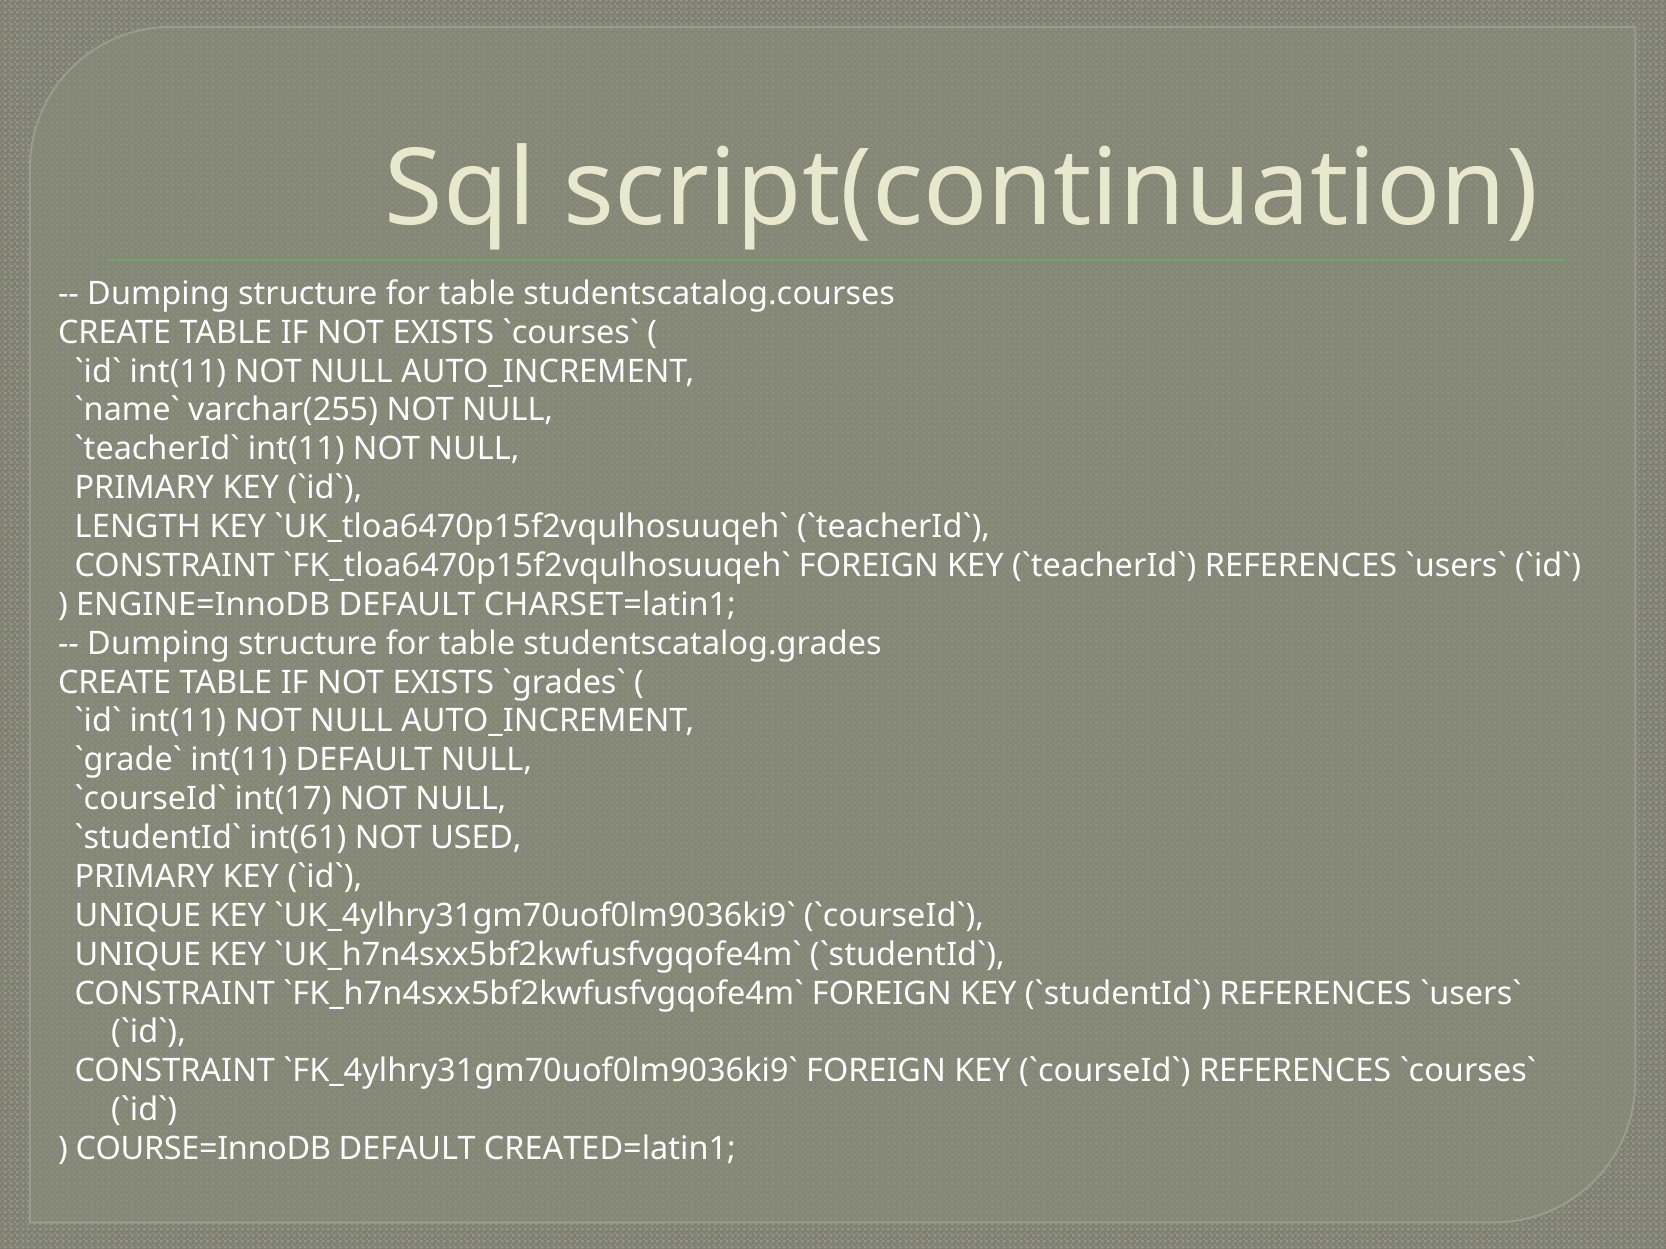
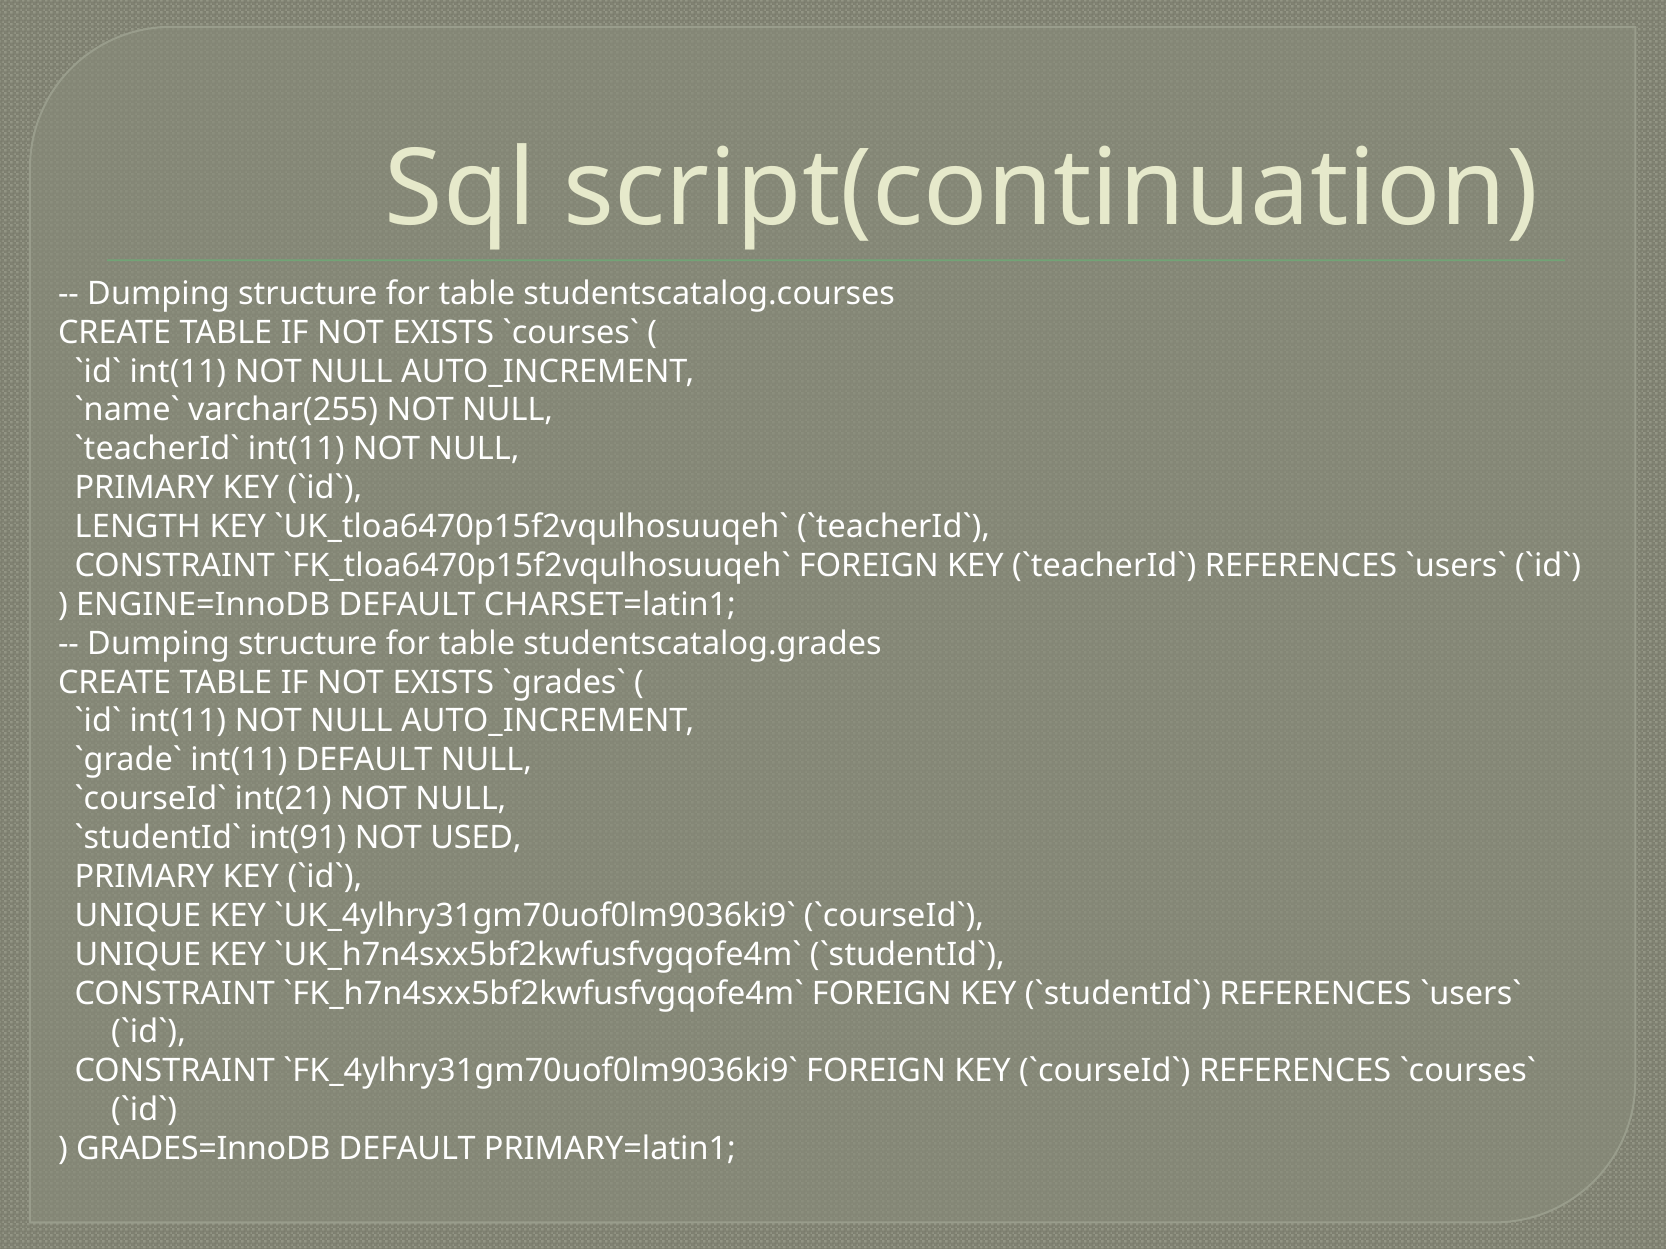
int(17: int(17 -> int(21 (283, 799)
int(61: int(61 -> int(91 (298, 838)
COURSE=InnoDB: COURSE=InnoDB -> GRADES=InnoDB (203, 1149)
CREATED=latin1: CREATED=latin1 -> PRIMARY=latin1 (610, 1149)
